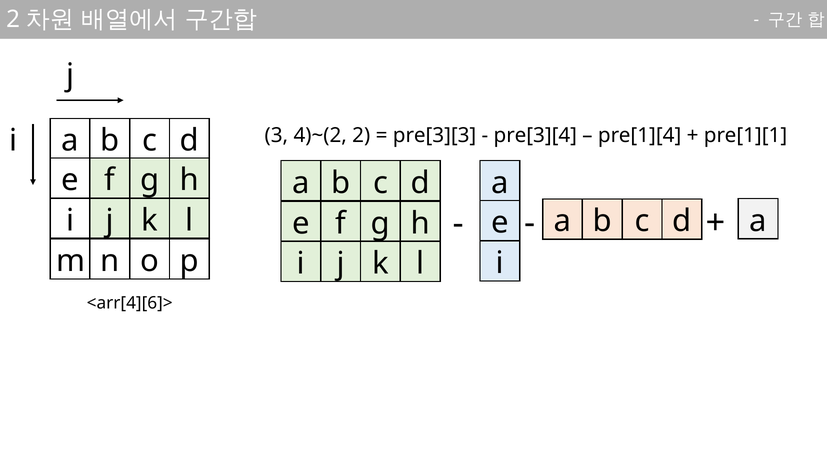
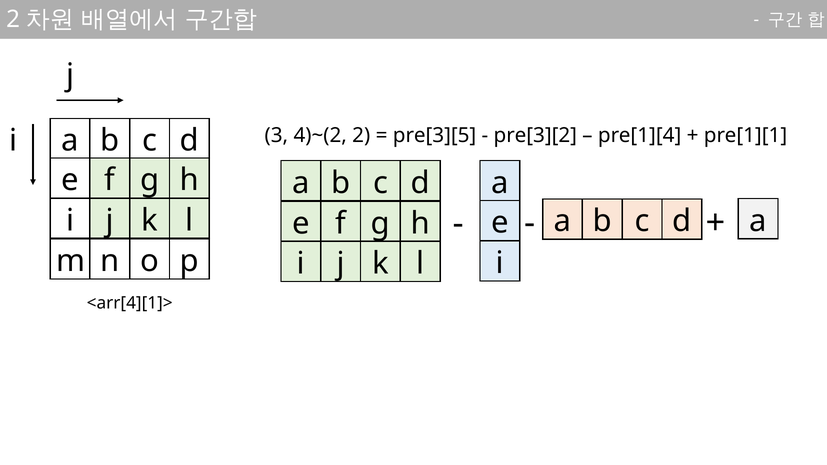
pre[3][3: pre[3][3 -> pre[3][5 (435, 135)
pre[3][4: pre[3][4 -> pre[3][2 (535, 135)
<arr[4][6]>: <arr[4][6]> -> <arr[4][1]> (130, 303)
